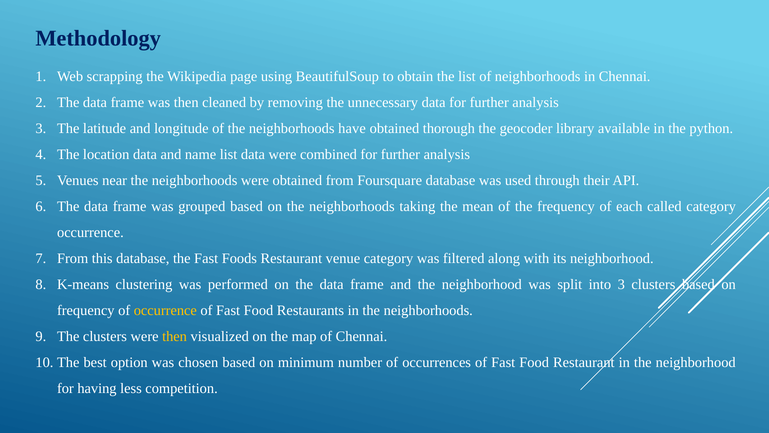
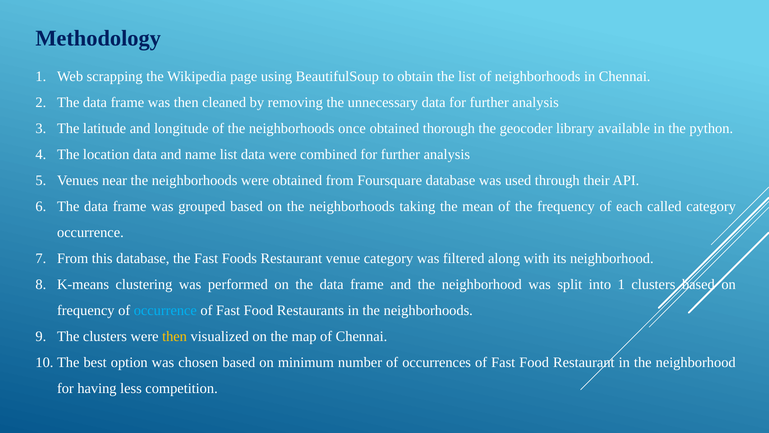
have: have -> once (352, 128)
into 3: 3 -> 1 (621, 284)
occurrence colour: yellow -> light blue (165, 310)
